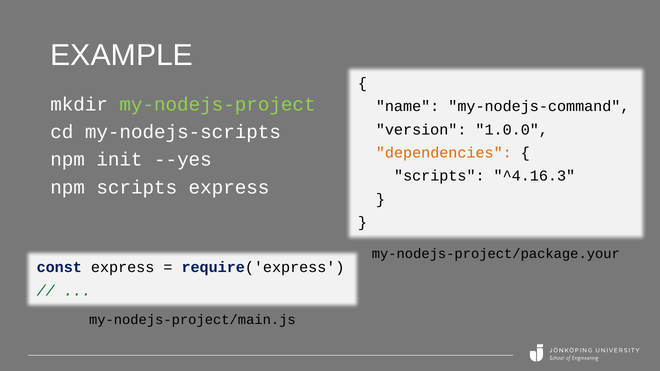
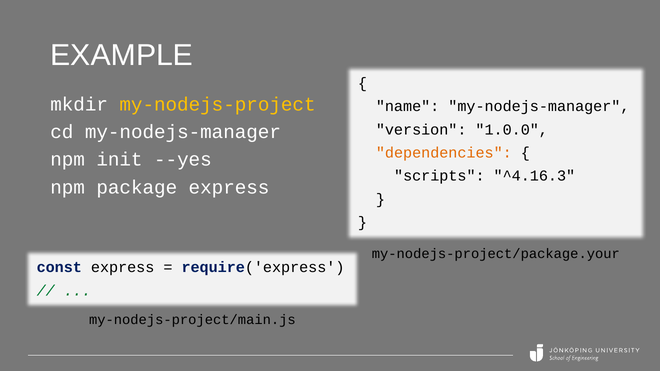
my-nodejs-project colour: light green -> yellow (218, 104)
name my-nodejs-command: my-nodejs-command -> my-nodejs-manager (539, 106)
cd my-nodejs-scripts: my-nodejs-scripts -> my-nodejs-manager (183, 132)
npm scripts: scripts -> package (137, 187)
